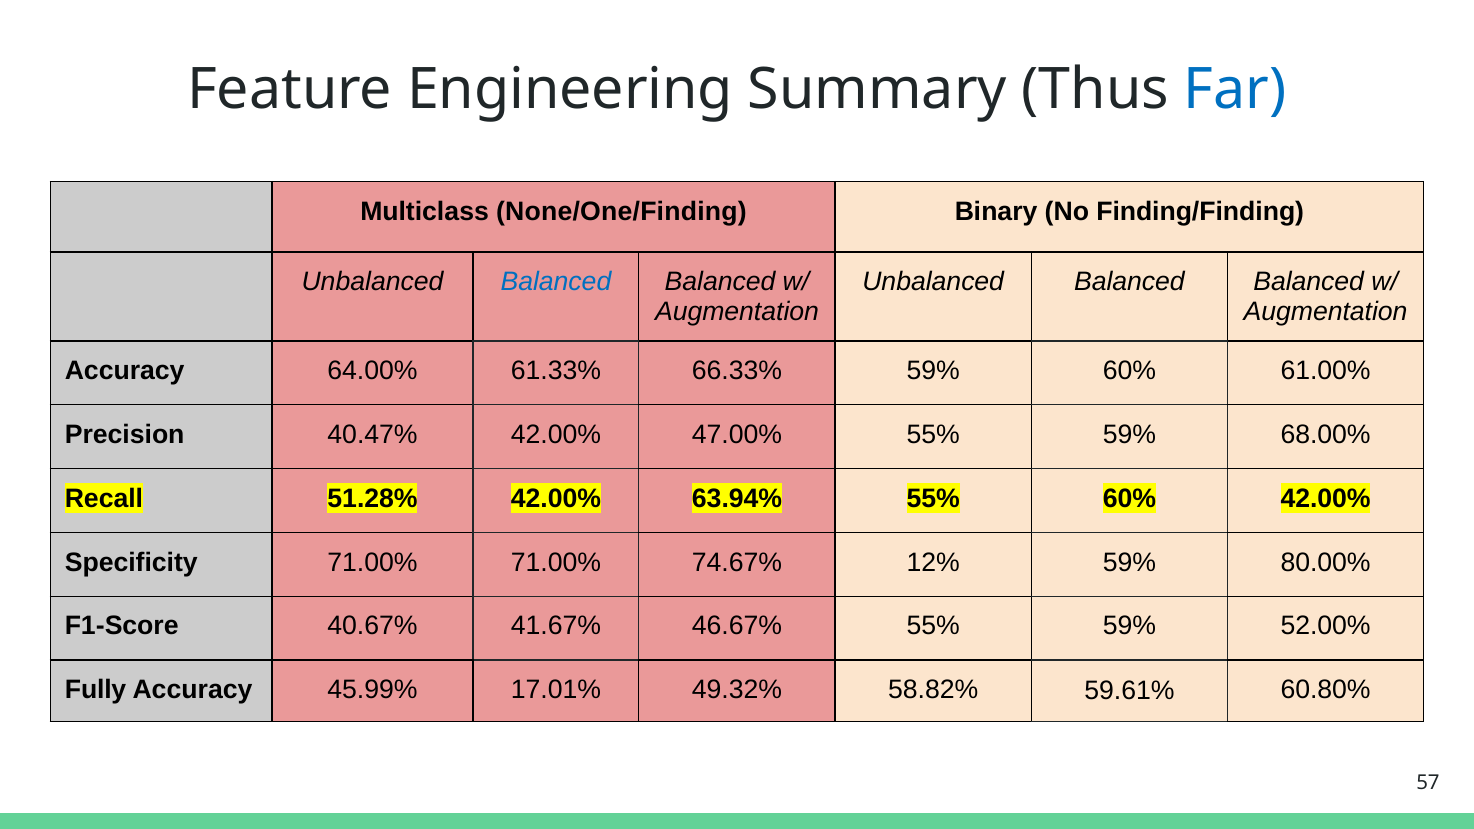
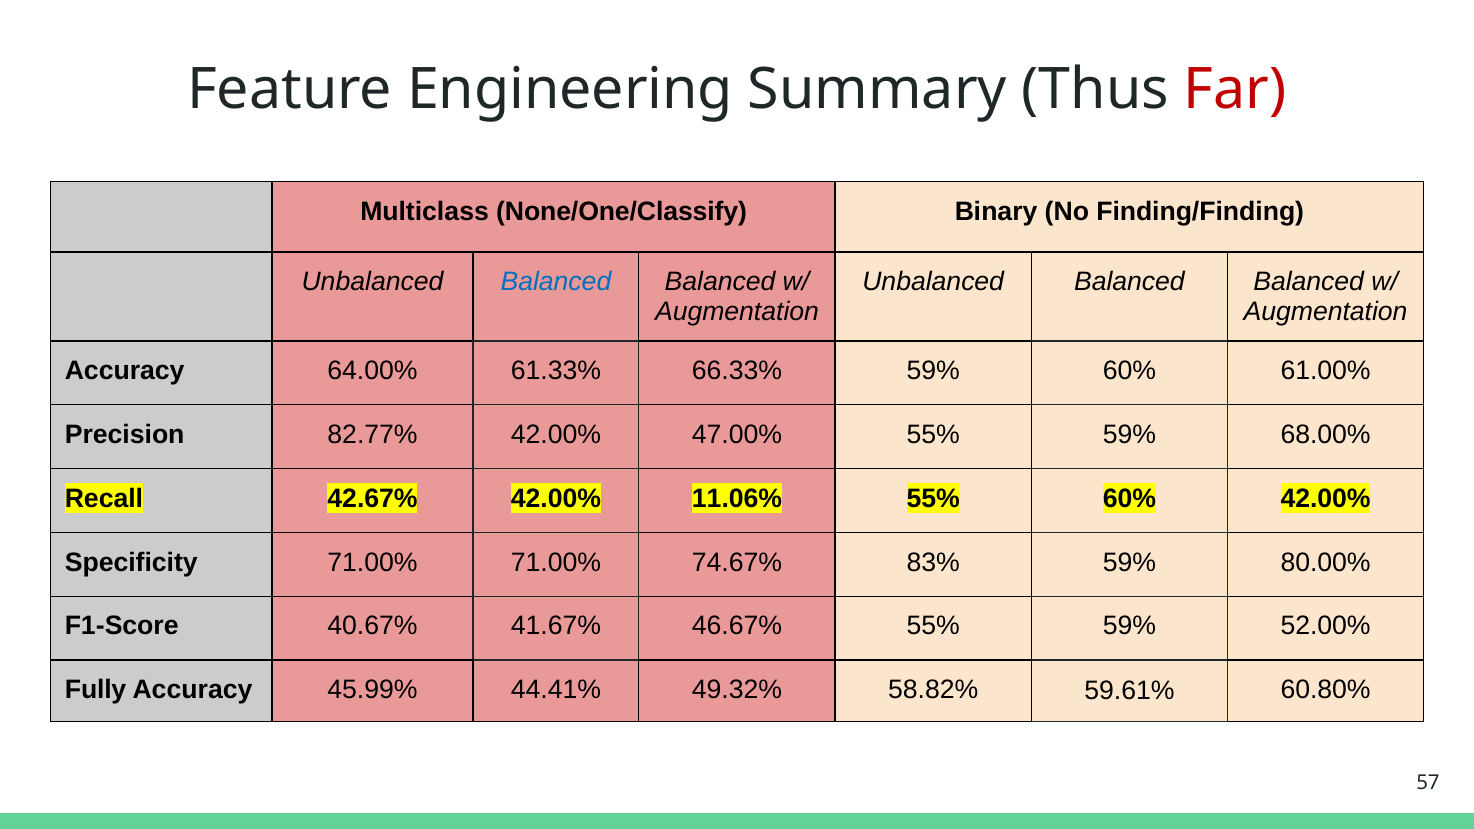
Far colour: blue -> red (1235, 90)
None/One/Finding: None/One/Finding -> None/One/Classify (622, 211)
40.47%: 40.47% -> 82.77% (373, 435)
51.28%: 51.28% -> 42.67% (373, 499)
63.94%: 63.94% -> 11.06% (737, 499)
12%: 12% -> 83% (933, 562)
17.01%: 17.01% -> 44.41% (556, 690)
